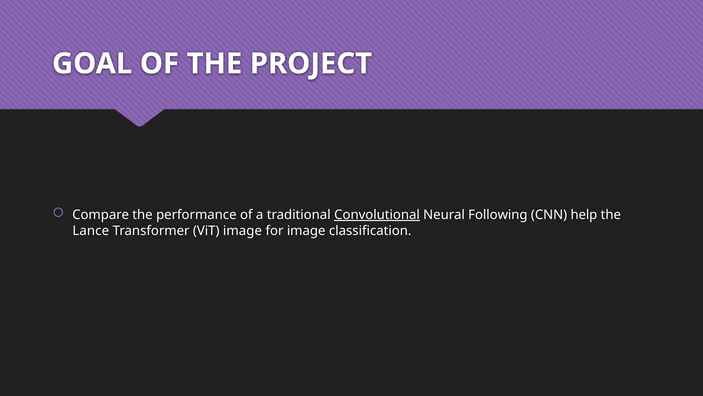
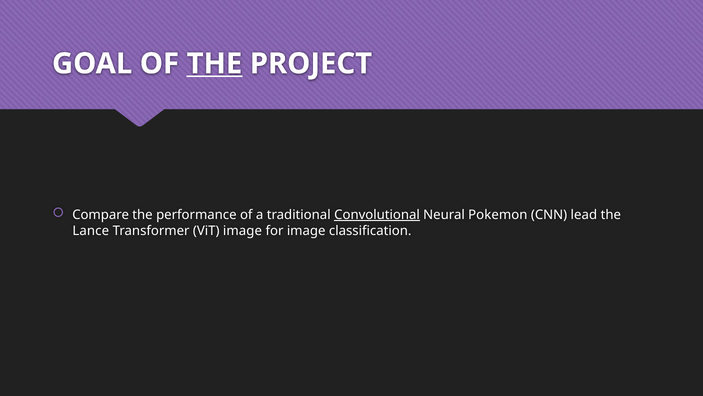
THE underline: none -> present (214, 64)
Following: Following -> Pokemon (498, 215)
help: help -> lead (584, 215)
